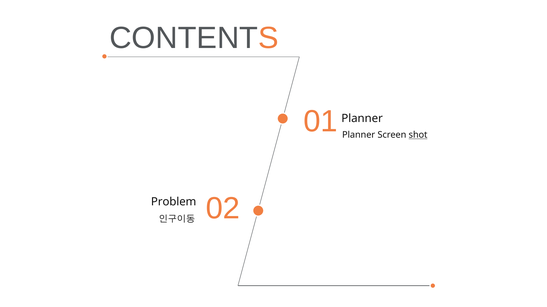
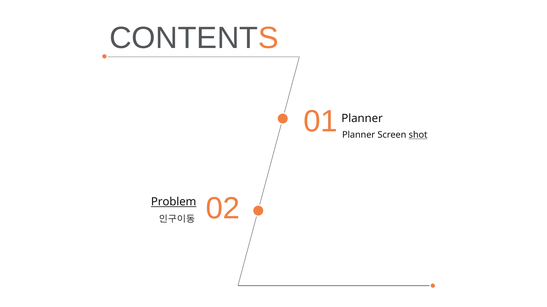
Problem underline: none -> present (174, 202)
